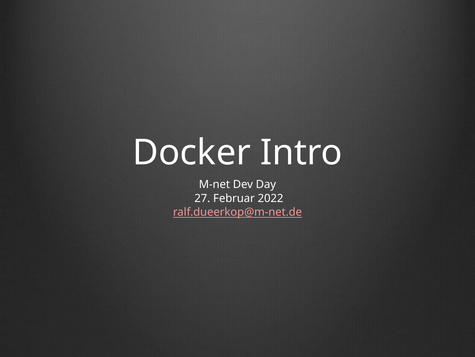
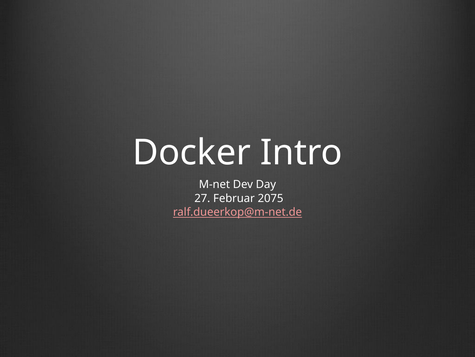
2022: 2022 -> 2075 (271, 198)
